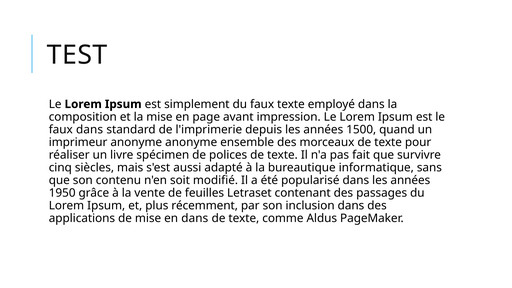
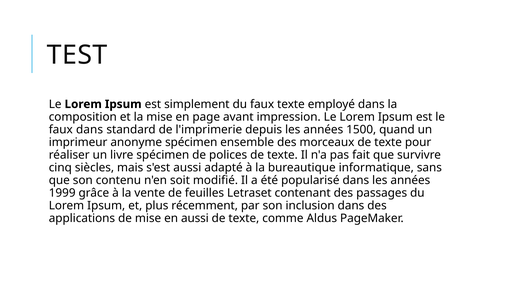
anonyme anonyme: anonyme -> spécimen (191, 142)
1950: 1950 -> 1999 (62, 193)
en dans: dans -> aussi (195, 218)
